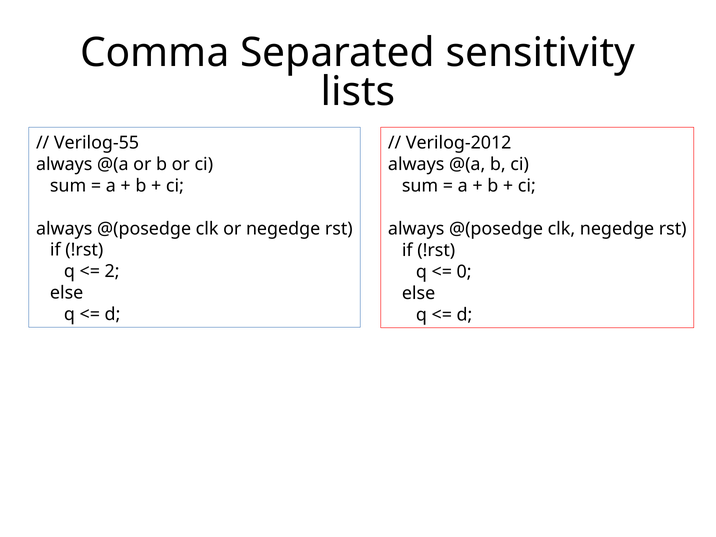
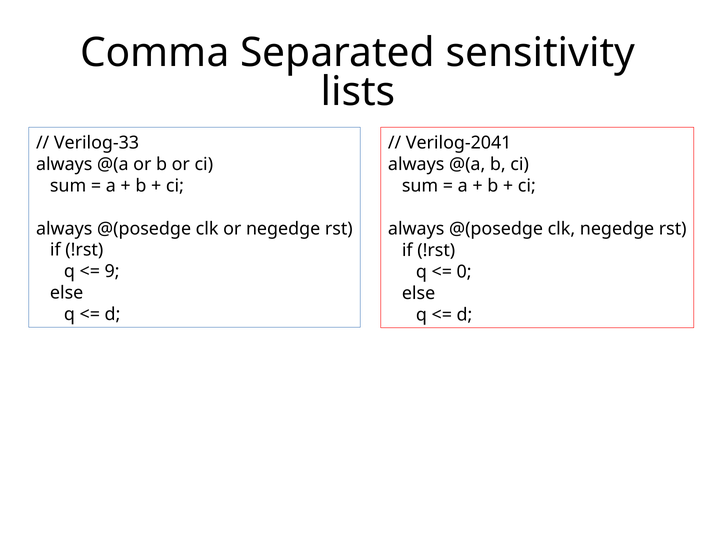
Verilog-55: Verilog-55 -> Verilog-33 (96, 143)
Verilog-2012: Verilog-2012 -> Verilog-2041 (459, 143)
2: 2 -> 9 (112, 272)
